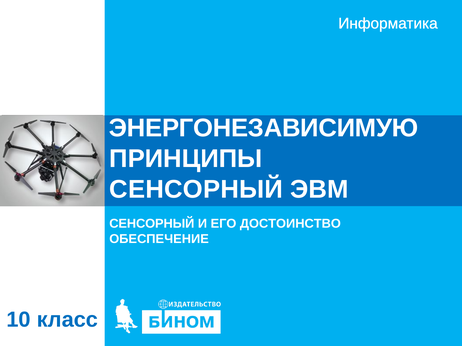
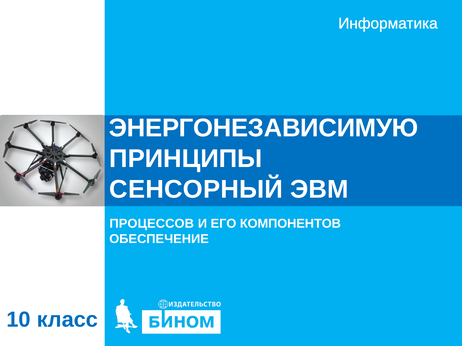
СЕНСОРНЫЙ: СЕНСОРНЫЙ -> ПРОЦЕССОВ (152, 224)
ДОСТОИНСТВО: ДОСТОИНСТВО -> КОМПОНЕНТОВ (290, 224)
